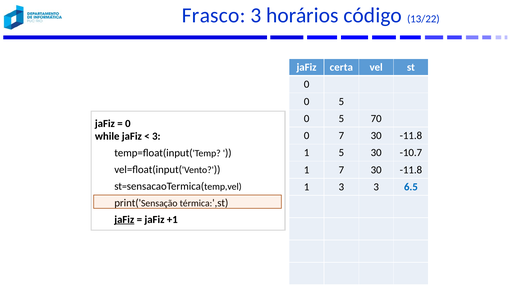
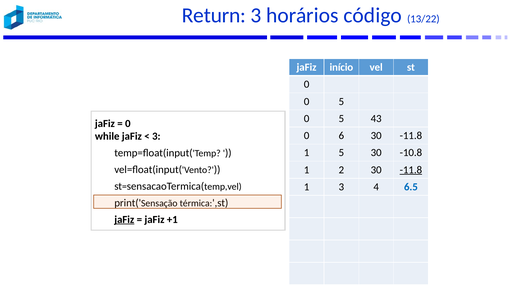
Frasco: Frasco -> Return (214, 15)
certa: certa -> início (341, 67)
70: 70 -> 43 (376, 118)
0 7: 7 -> 6 (341, 136)
-10.7: -10.7 -> -10.8 (411, 153)
1 7: 7 -> 2 (341, 170)
-11.8 underline: none -> present (411, 170)
3 3: 3 -> 4 (376, 187)
